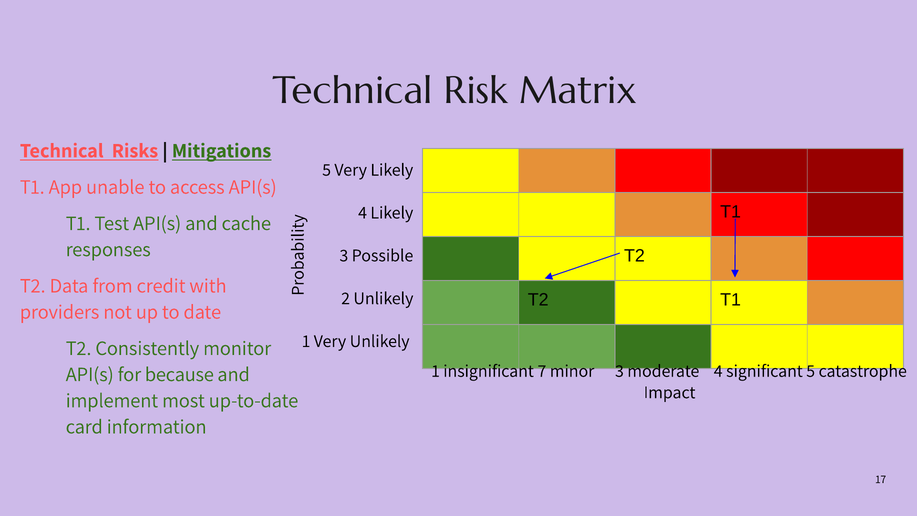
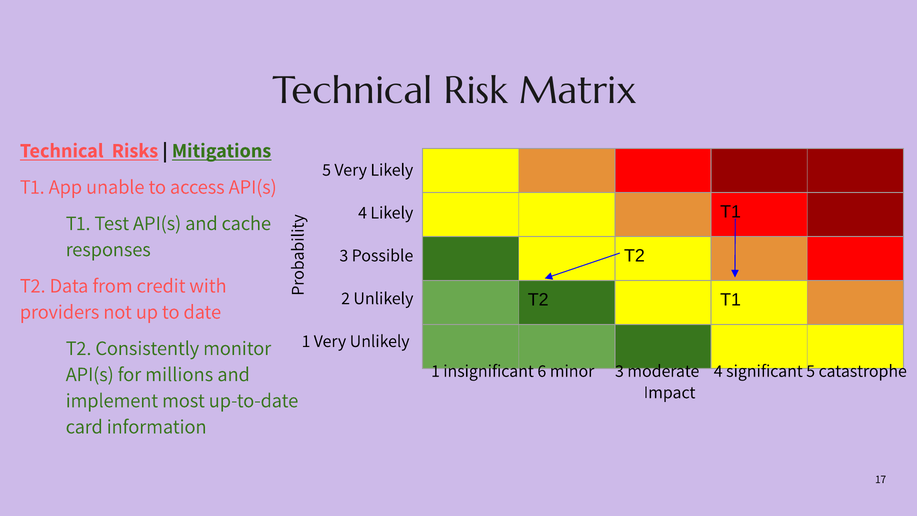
7: 7 -> 6 (542, 371)
because: because -> millions (179, 374)
